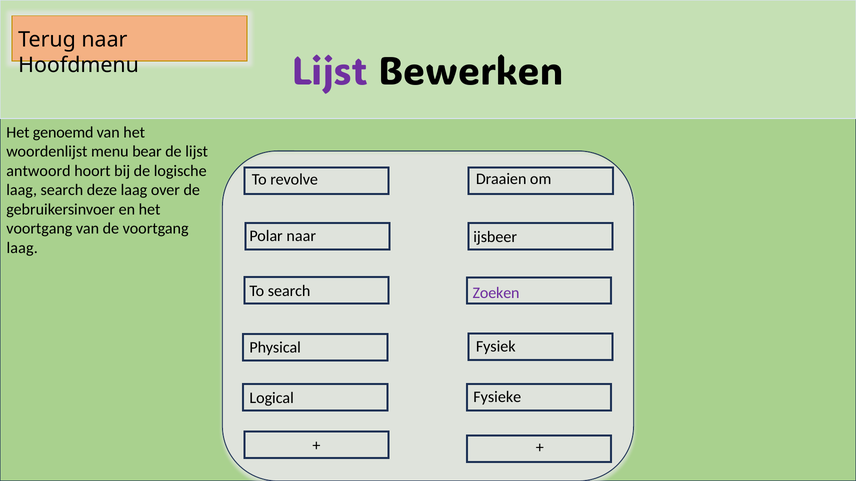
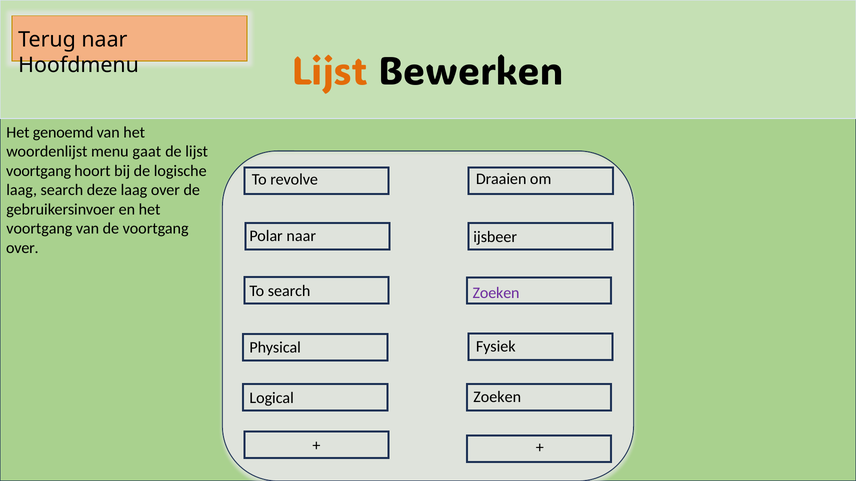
Lijst colour: purple -> orange (330, 72)
bear: bear -> gaat (147, 152)
antwoord: antwoord -> voortgang (39, 171)
laag: laag -> over (22, 248)
Logical Fysieke: Fysieke -> Zoeken (497, 397)
